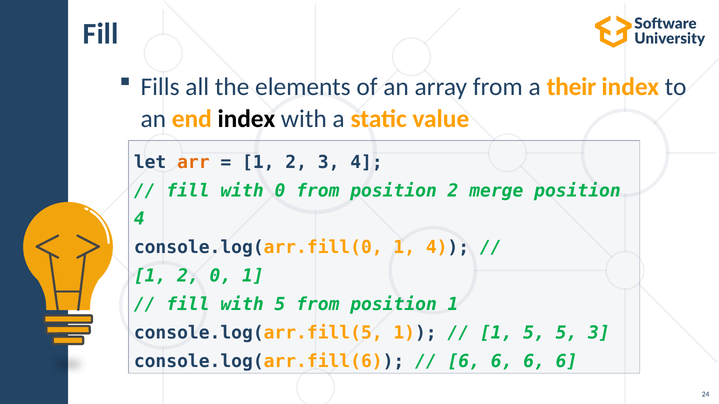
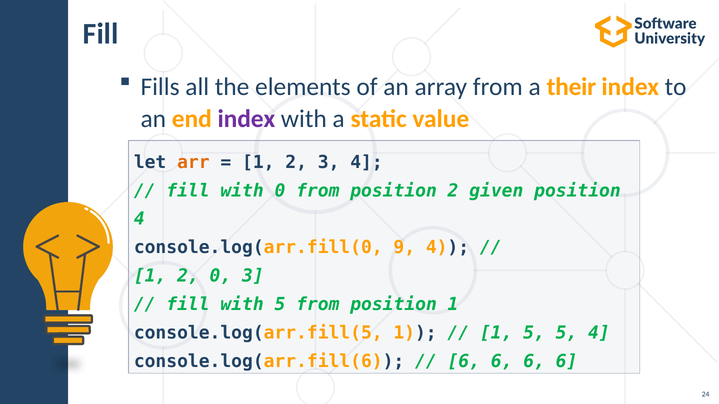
index colour: black -> purple (246, 119)
merge: merge -> given (496, 191)
console.log(arr.fill(0 1: 1 -> 9 (404, 248)
0 1: 1 -> 3 (253, 276)
5 3: 3 -> 4 (599, 333)
